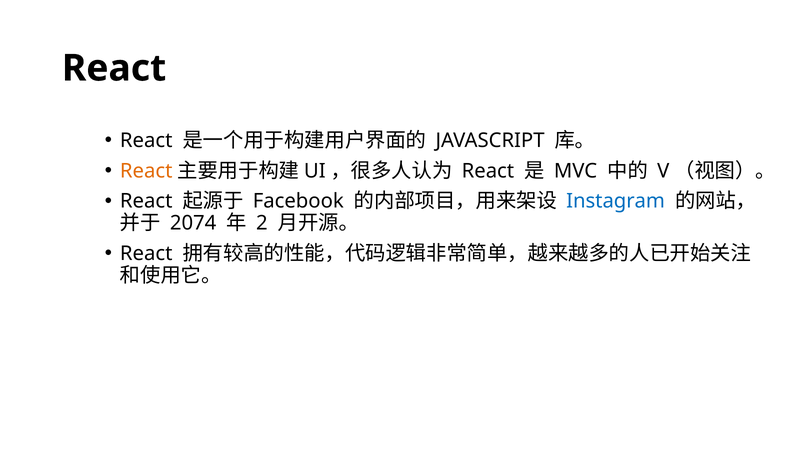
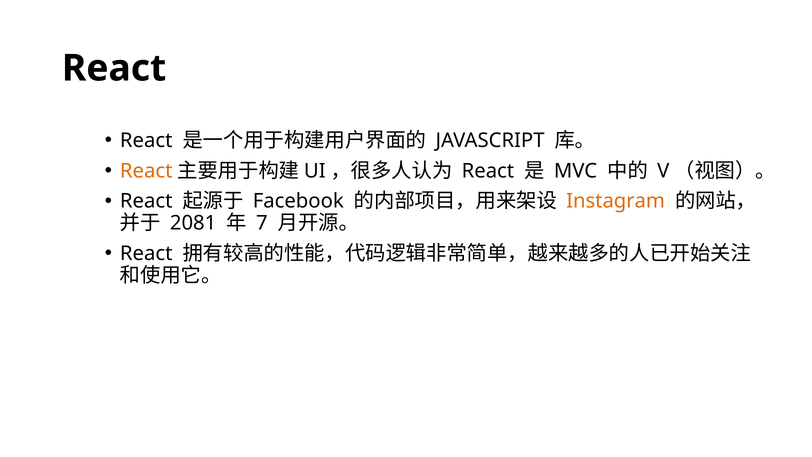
Instagram colour: blue -> orange (616, 201)
2074: 2074 -> 2081 (193, 223)
2: 2 -> 7 (262, 223)
